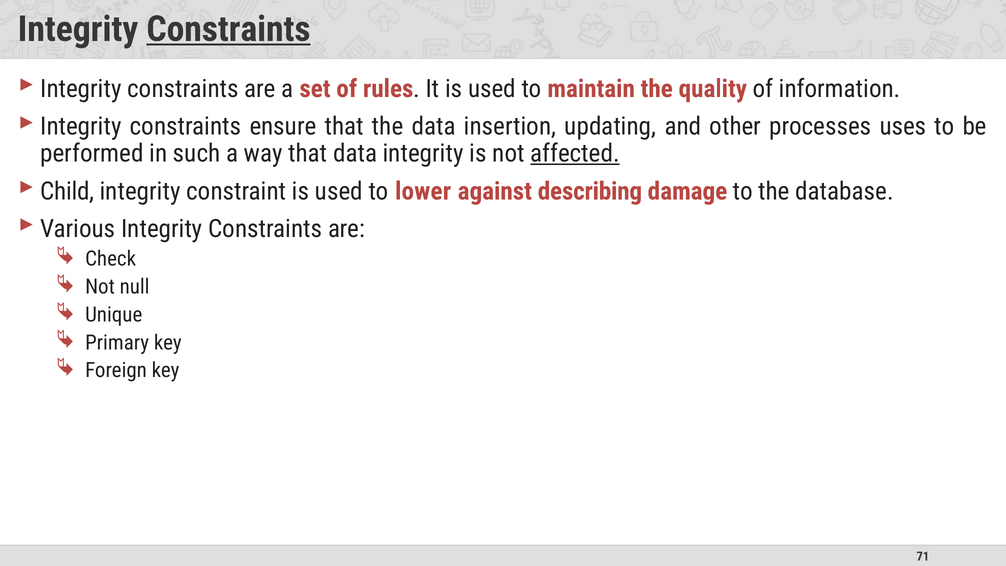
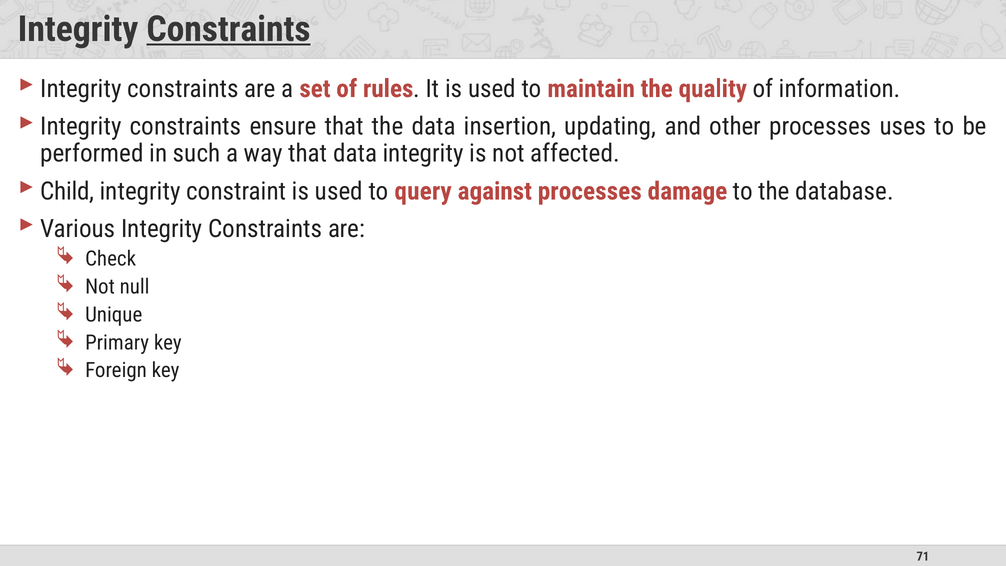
affected underline: present -> none (575, 154)
lower: lower -> query (423, 191)
against describing: describing -> processes (590, 191)
